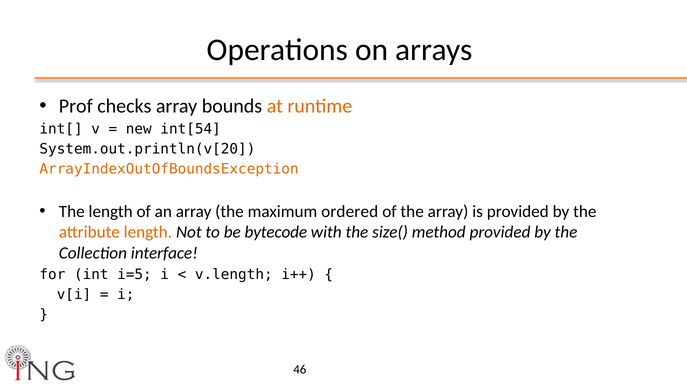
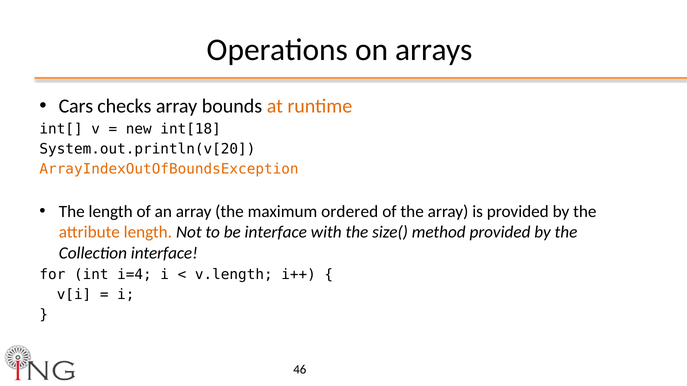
Prof: Prof -> Cars (76, 106)
int[54: int[54 -> int[18 (191, 129)
be bytecode: bytecode -> interface (276, 233)
i=5: i=5 -> i=4 (134, 275)
